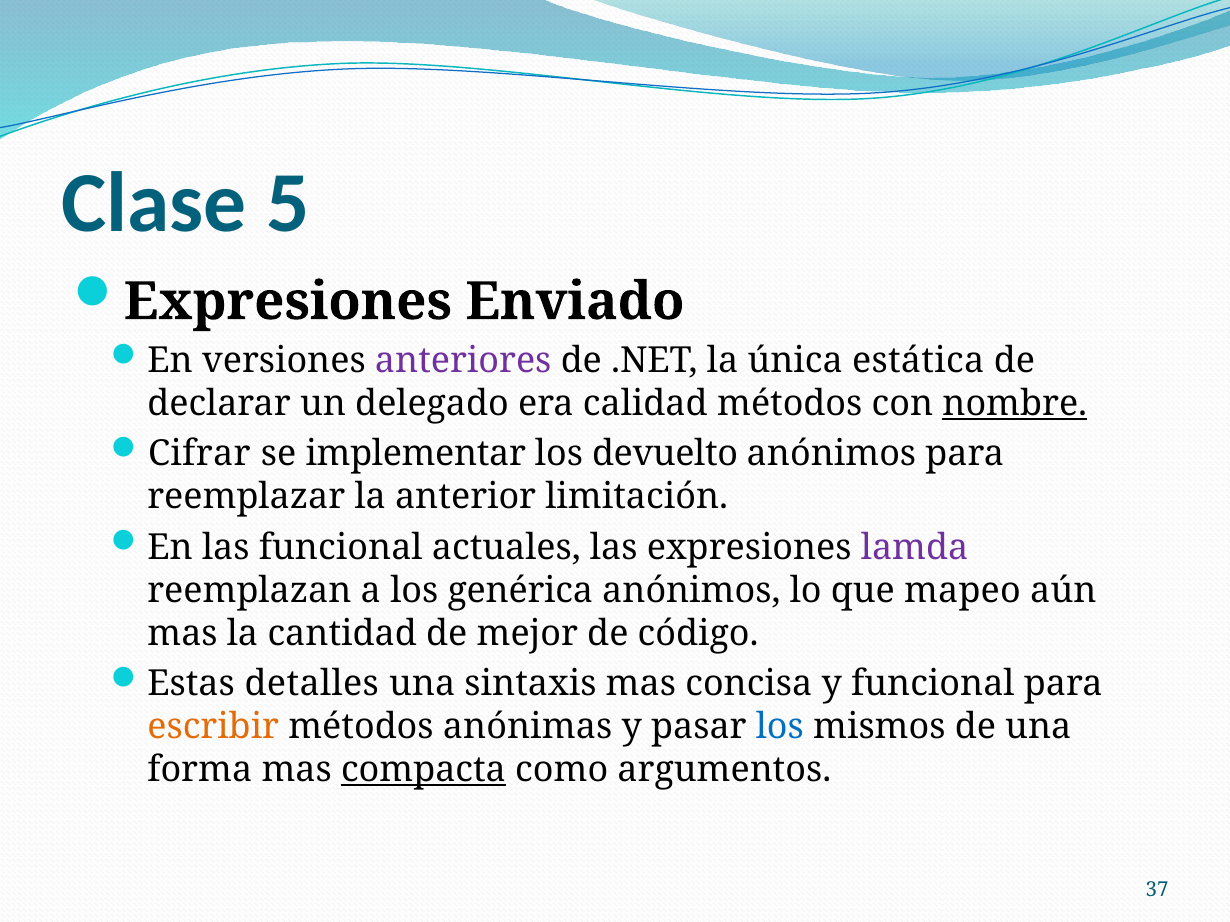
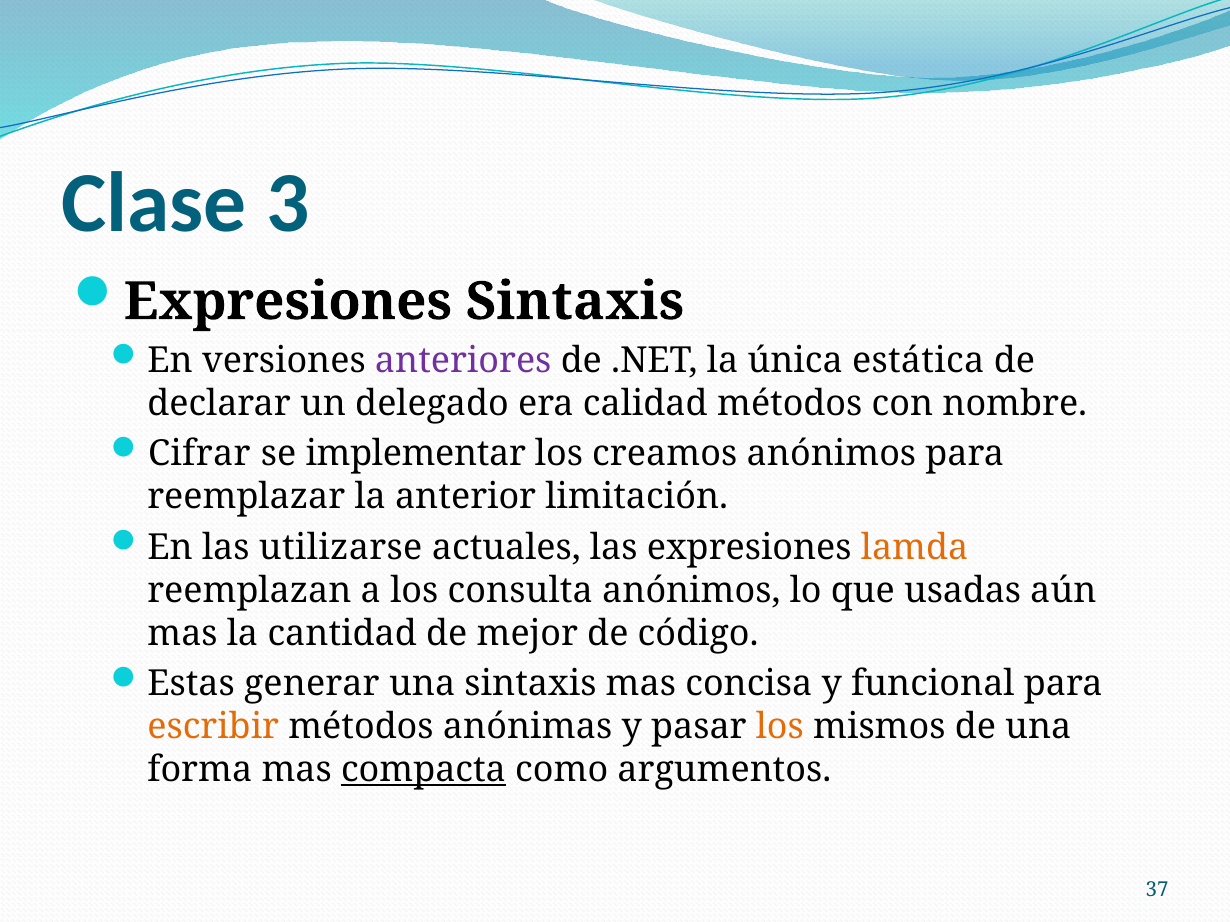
5: 5 -> 3 (288, 203)
Expresiones Enviado: Enviado -> Sintaxis (575, 302)
nombre underline: present -> none (1015, 404)
devuelto: devuelto -> creamos (665, 454)
las funcional: funcional -> utilizarse (341, 548)
lamda colour: purple -> orange (915, 548)
genérica: genérica -> consulta (520, 591)
mapeo: mapeo -> usadas (963, 591)
detalles: detalles -> generar (312, 684)
los colour: blue -> orange (780, 727)
